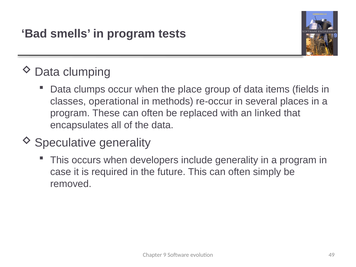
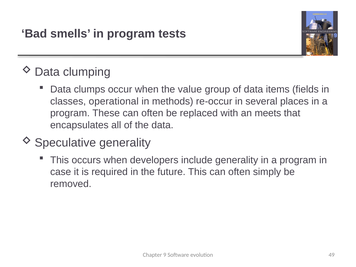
place: place -> value (190, 89)
linked: linked -> meets (268, 113)
